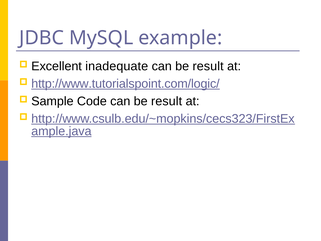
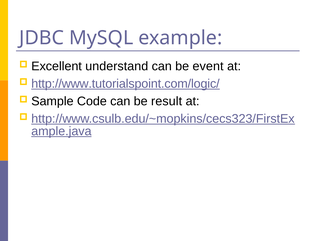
inadequate: inadequate -> understand (117, 66)
result: result -> event (208, 66)
